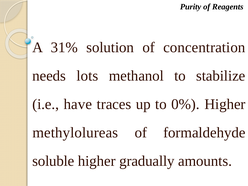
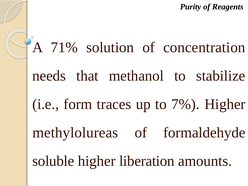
31%: 31% -> 71% (64, 47)
lots: lots -> that (87, 76)
have: have -> form (78, 104)
0%: 0% -> 7% (185, 104)
gradually: gradually -> liberation (147, 161)
